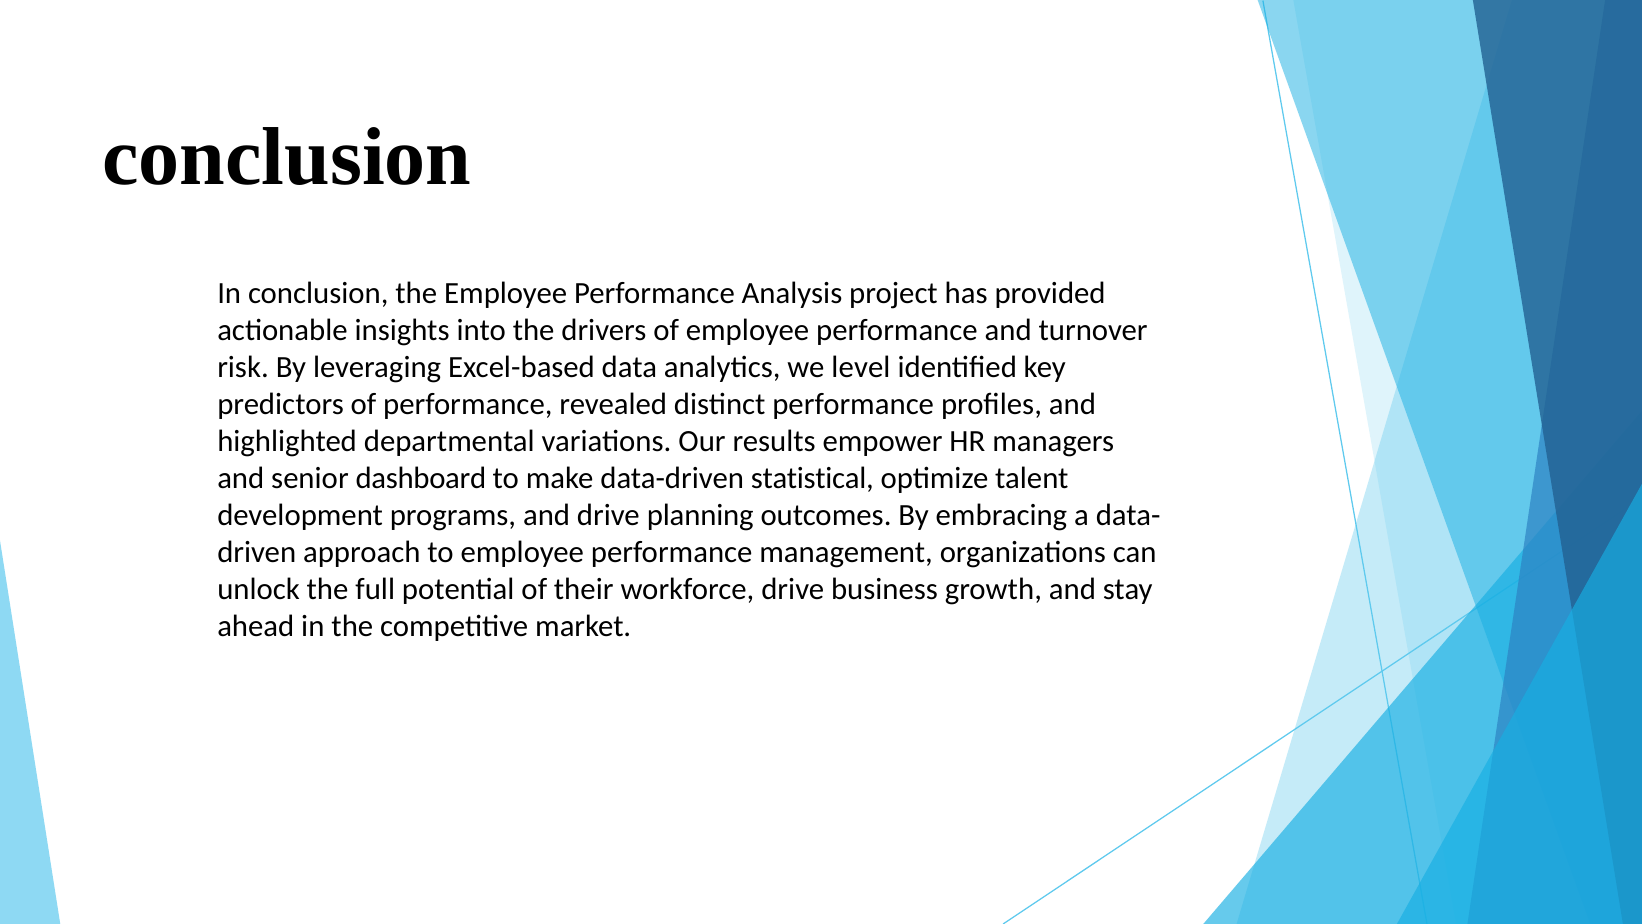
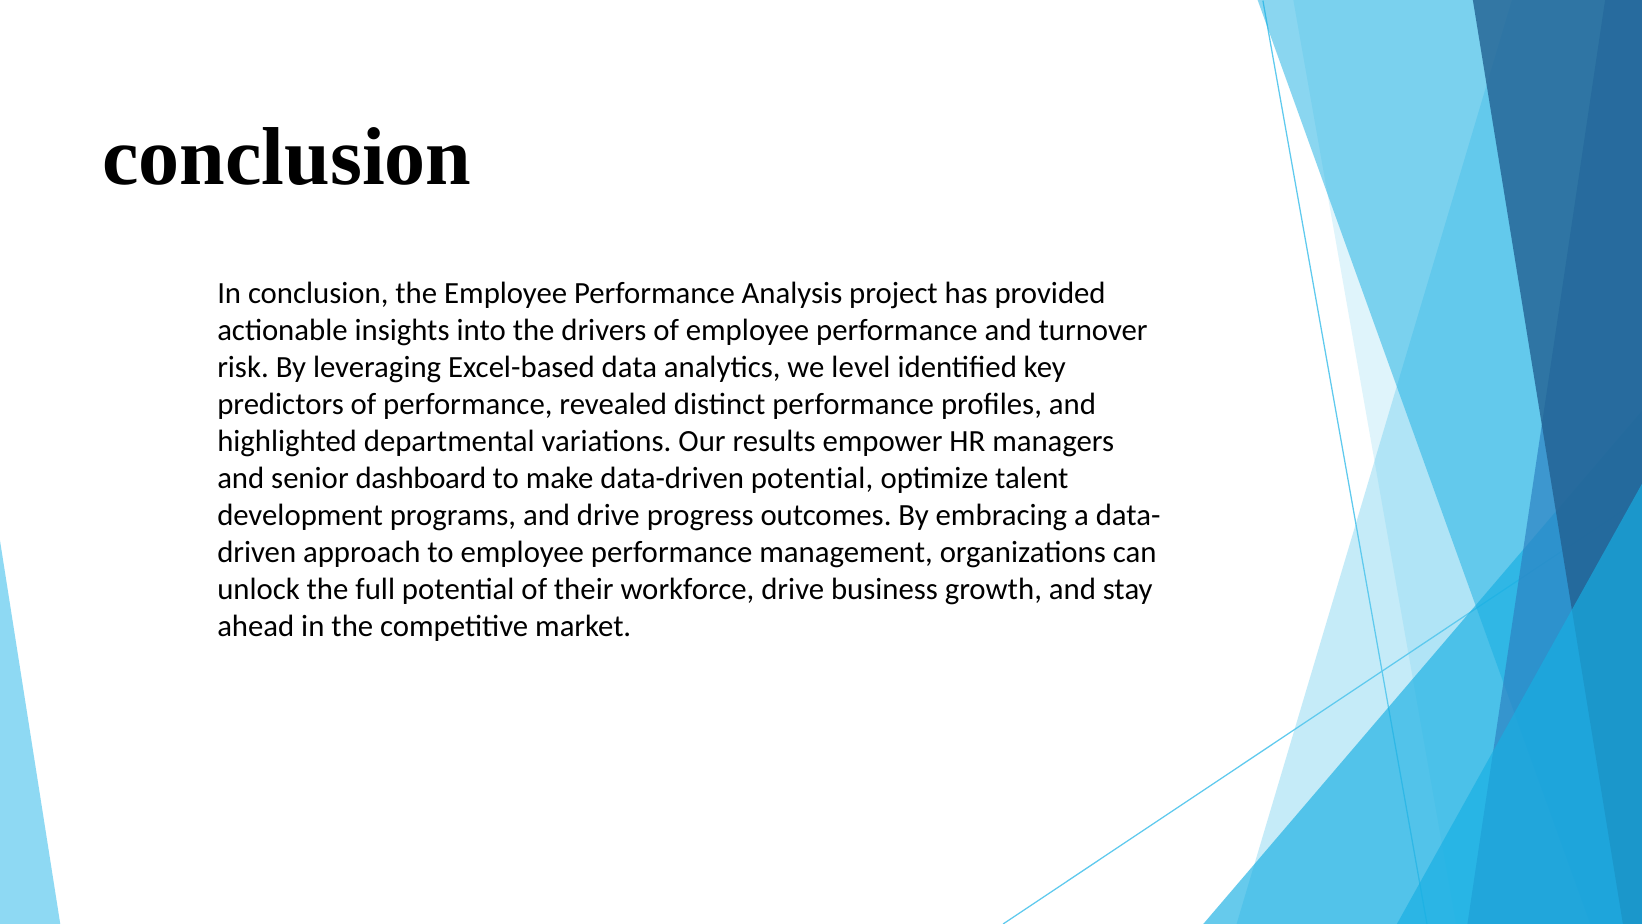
data-driven statistical: statistical -> potential (812, 478)
planning: planning -> progress (700, 515)
